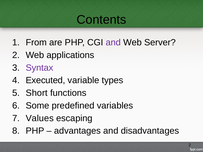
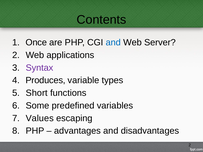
From: From -> Once (36, 43)
and colour: purple -> blue (113, 43)
Executed: Executed -> Produces (45, 80)
